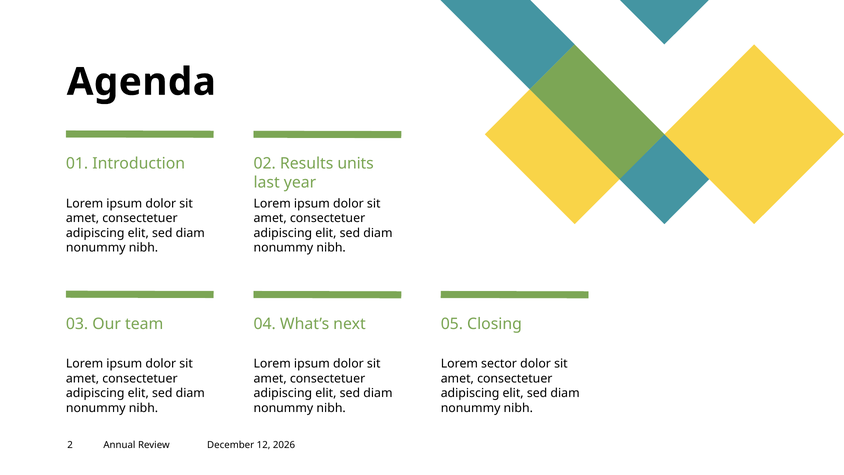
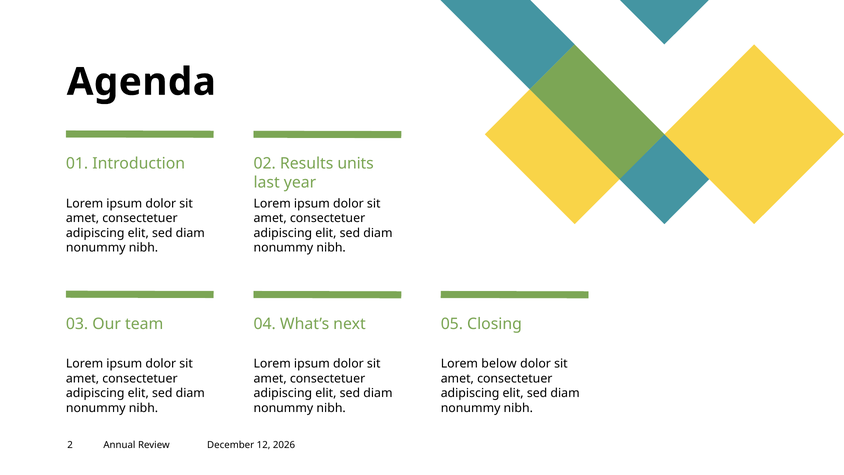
sector: sector -> below (499, 363)
